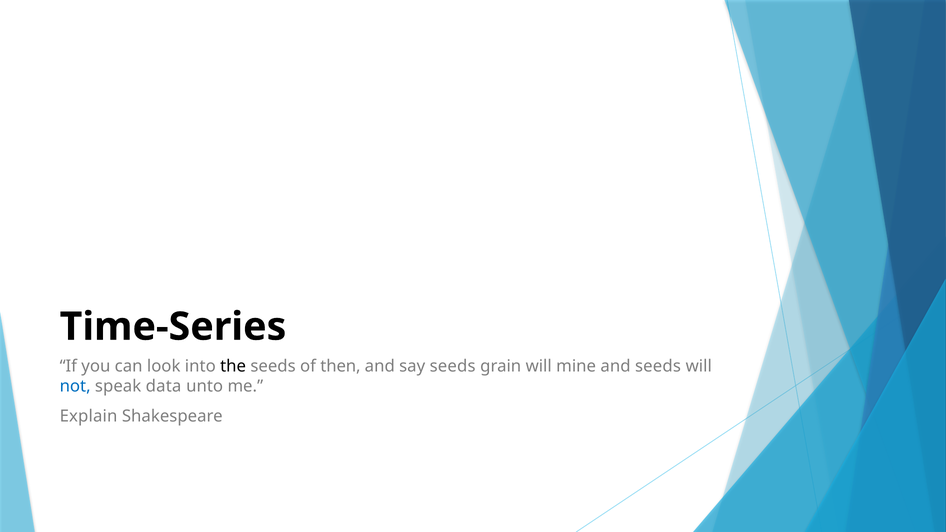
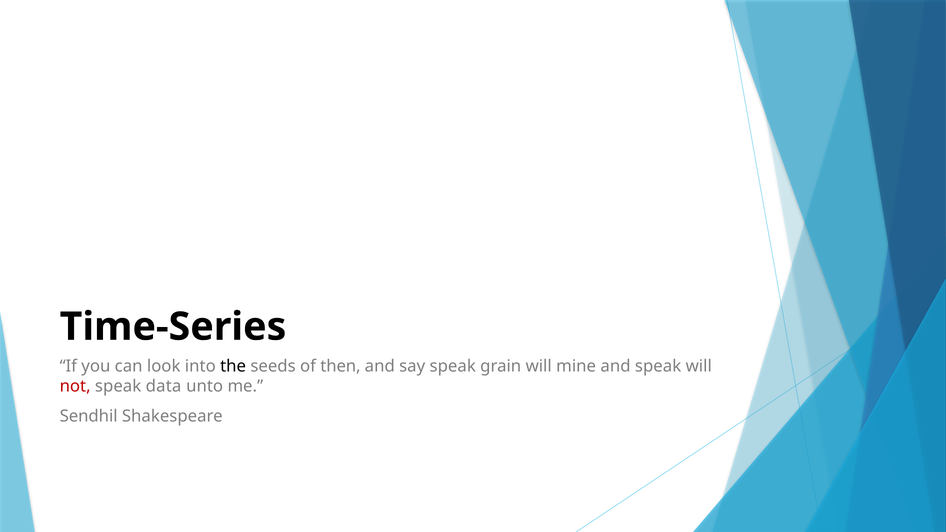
say seeds: seeds -> speak (453, 366)
and seeds: seeds -> speak (658, 366)
not colour: blue -> red (75, 386)
Explain: Explain -> Sendhil (89, 416)
